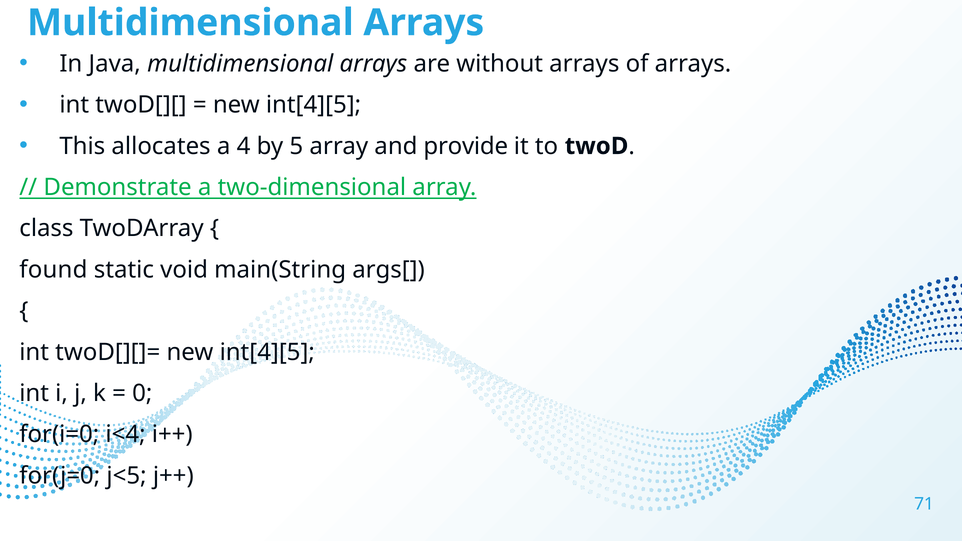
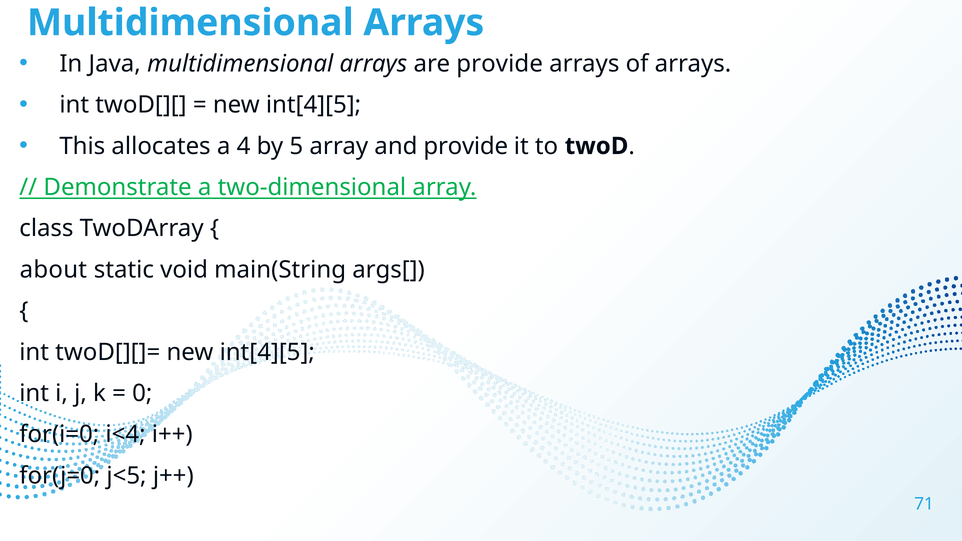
are without: without -> provide (500, 64)
found: found -> about (53, 270)
